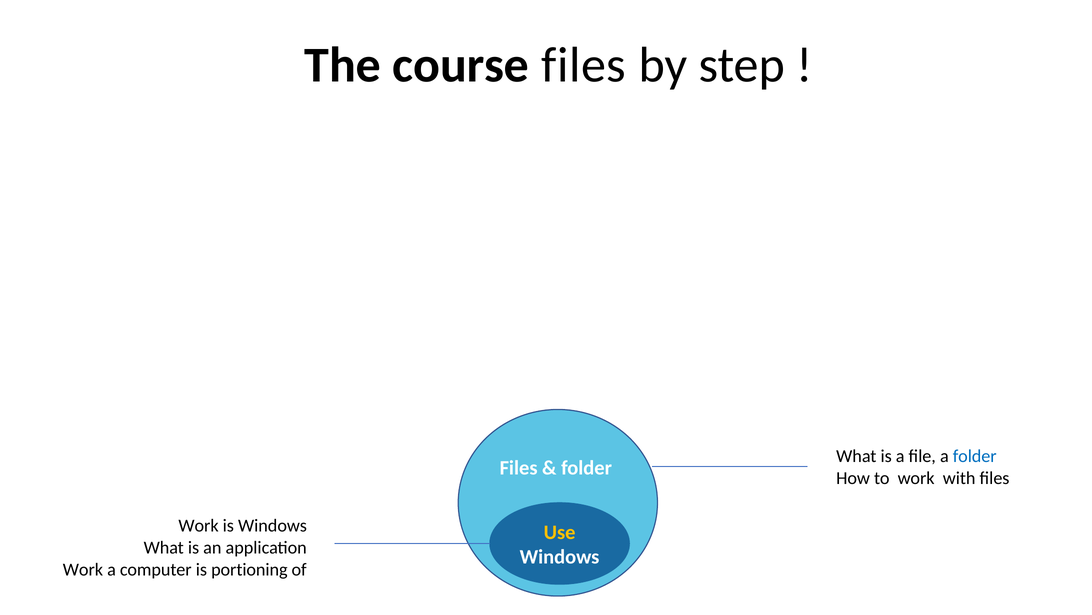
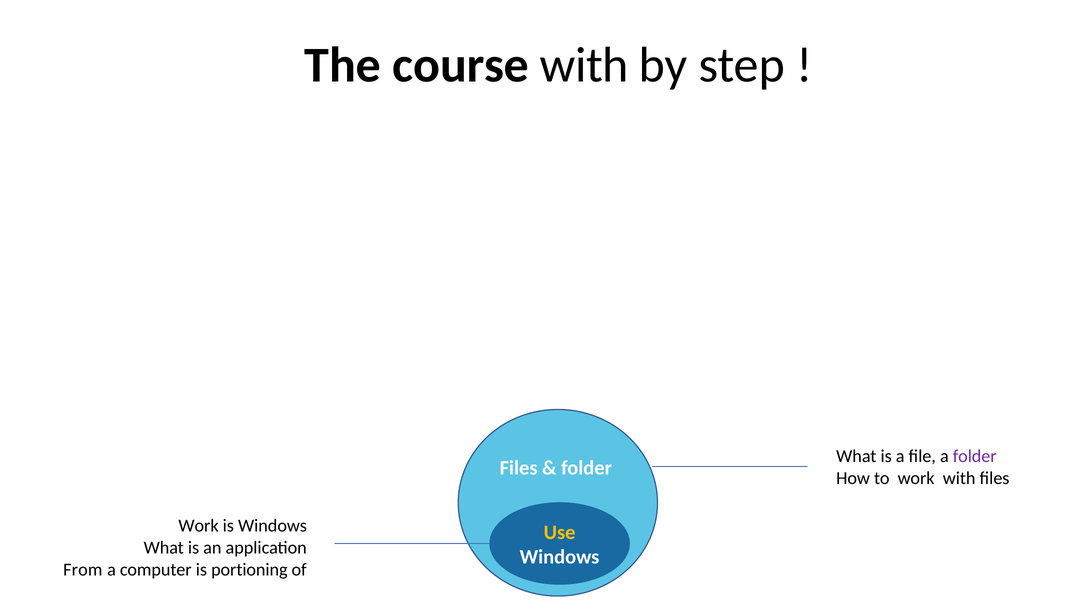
course files: files -> with (584, 65)
folder colour: blue -> purple (975, 456)
Work: Work -> From (83, 569)
